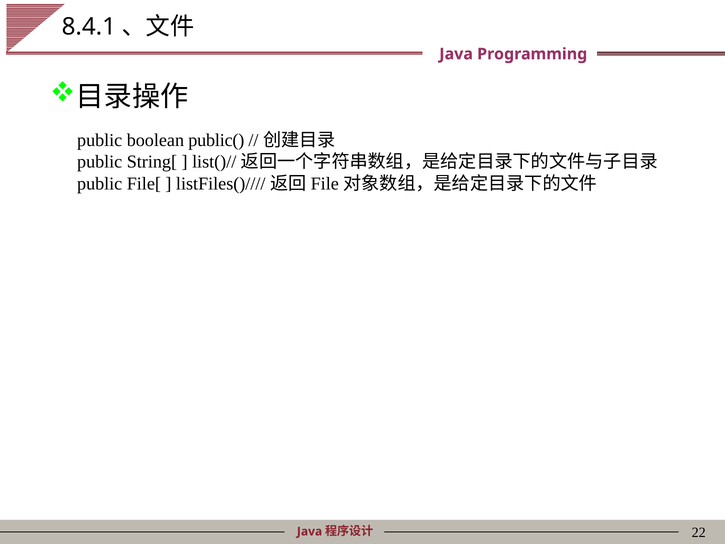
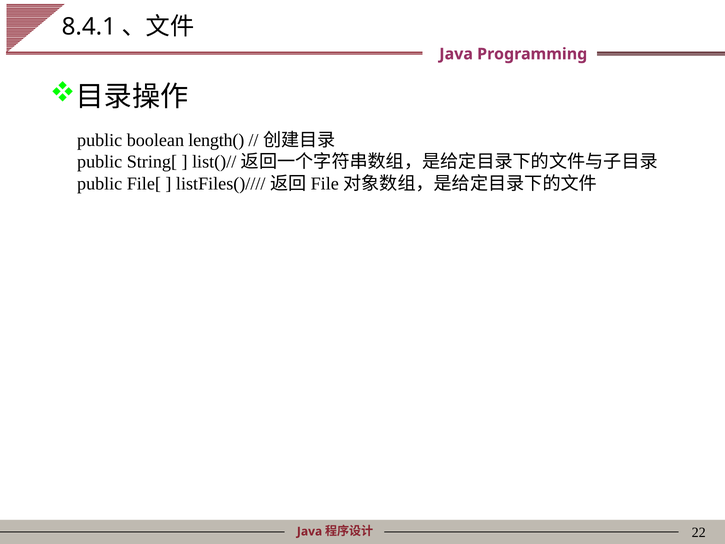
public(: public( -> length( (216, 140)
